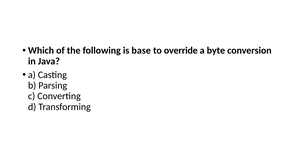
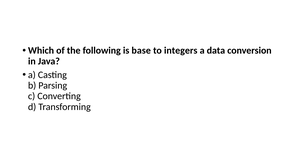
override: override -> integers (181, 51)
byte: byte -> data (216, 51)
